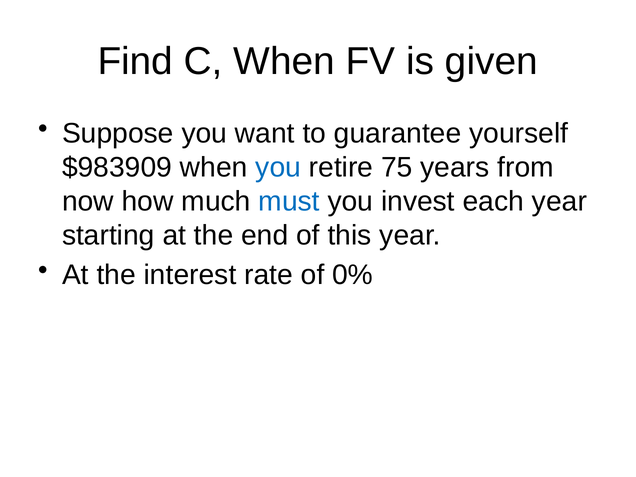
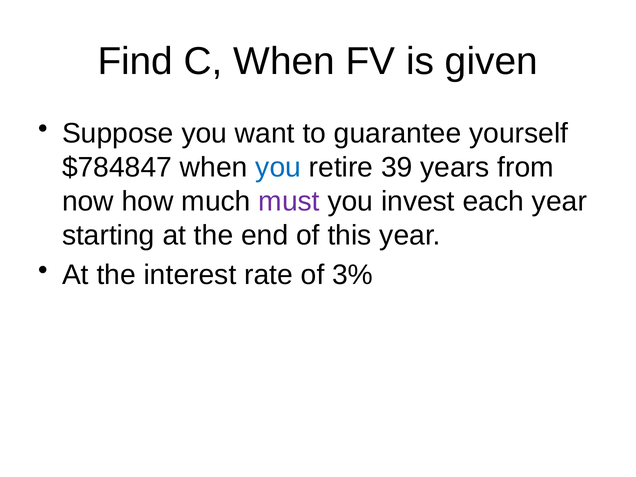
$983909: $983909 -> $784847 (117, 167)
75: 75 -> 39 (397, 167)
must colour: blue -> purple (289, 201)
0%: 0% -> 3% (353, 275)
